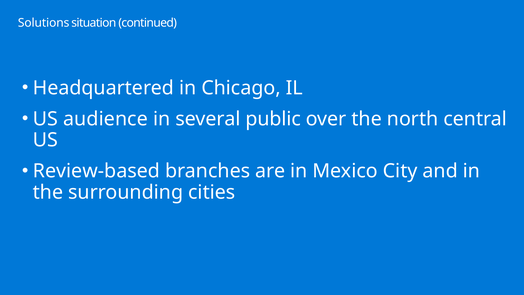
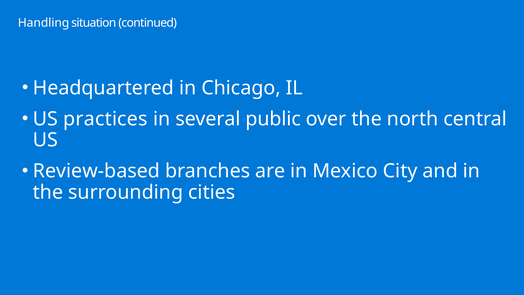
Solutions: Solutions -> Handling (44, 23)
audience: audience -> practices (105, 119)
